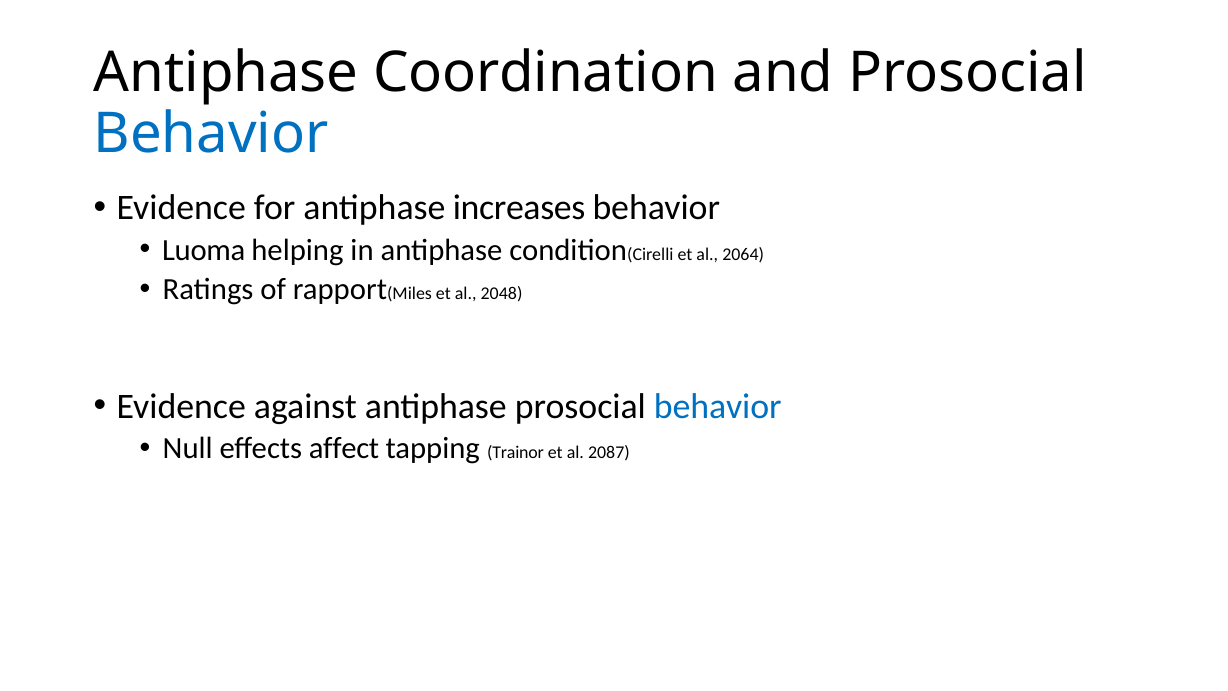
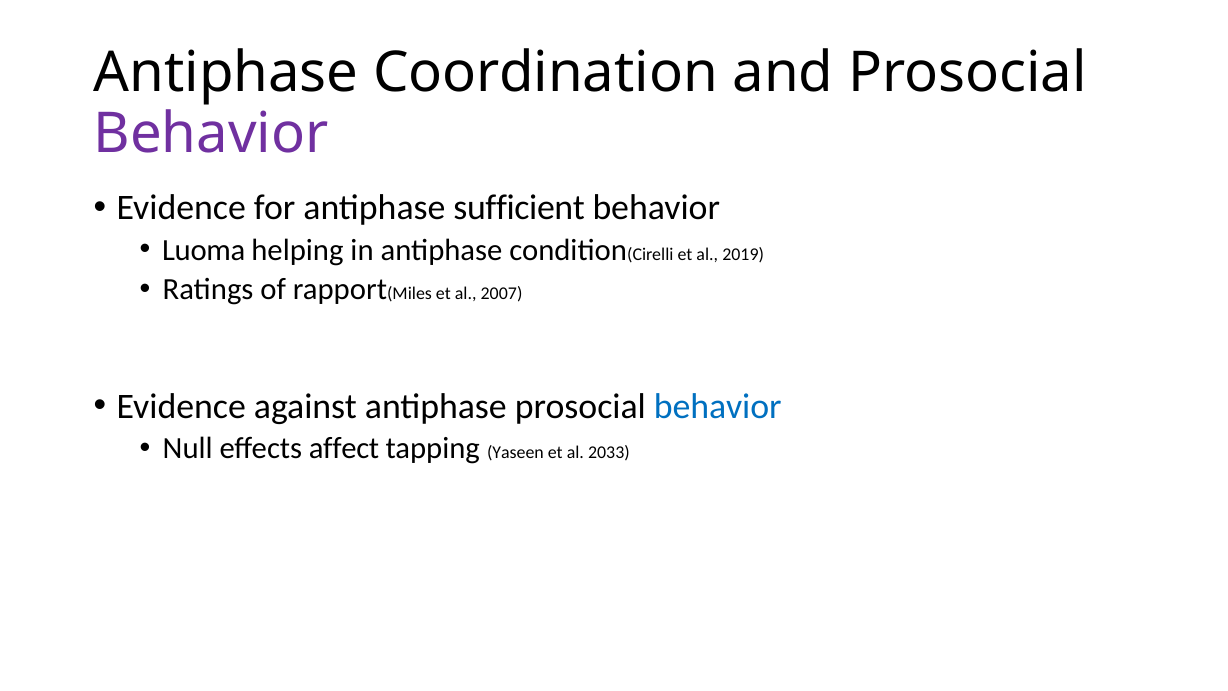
Behavior colour: blue -> purple (211, 134)
increases: increases -> sufficient (519, 208)
2064: 2064 -> 2019 (743, 254)
2048: 2048 -> 2007 (502, 294)
Trainor: Trainor -> Yaseen (515, 453)
2087: 2087 -> 2033 (609, 453)
